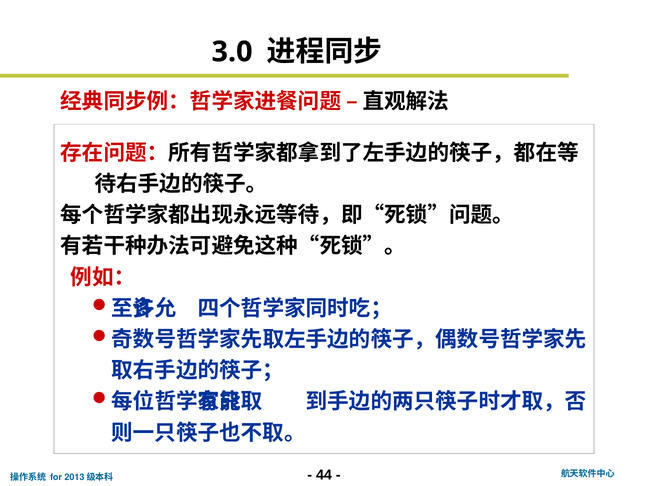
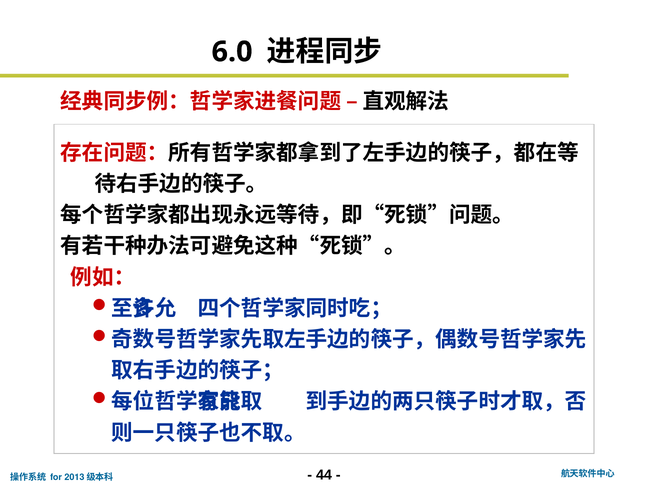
3.0: 3.0 -> 6.0 (232, 52)
